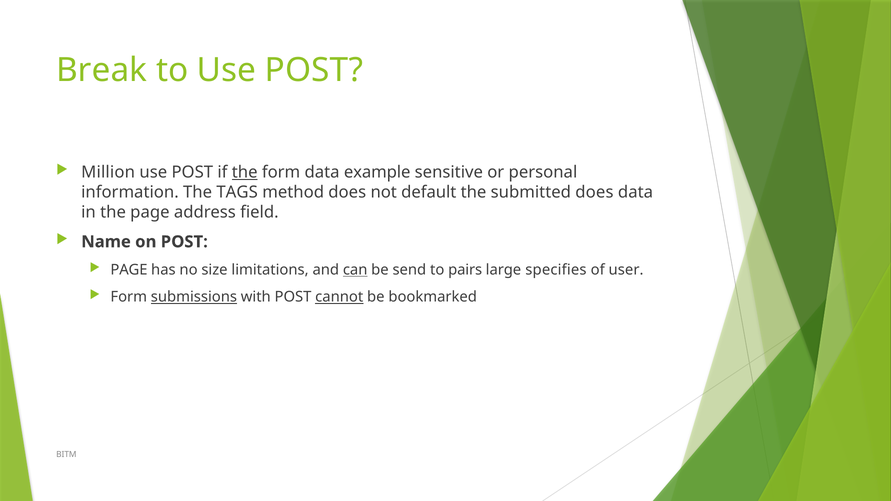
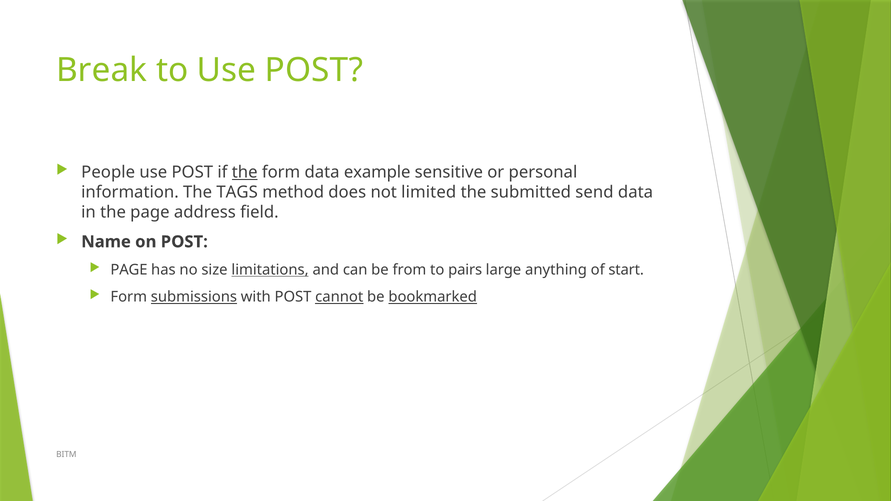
Million: Million -> People (108, 172)
default: default -> limited (429, 192)
submitted does: does -> send (594, 192)
limitations underline: none -> present (270, 270)
can underline: present -> none (355, 270)
send: send -> from (409, 270)
specifies: specifies -> anything (556, 270)
user: user -> start (626, 270)
bookmarked underline: none -> present (433, 297)
